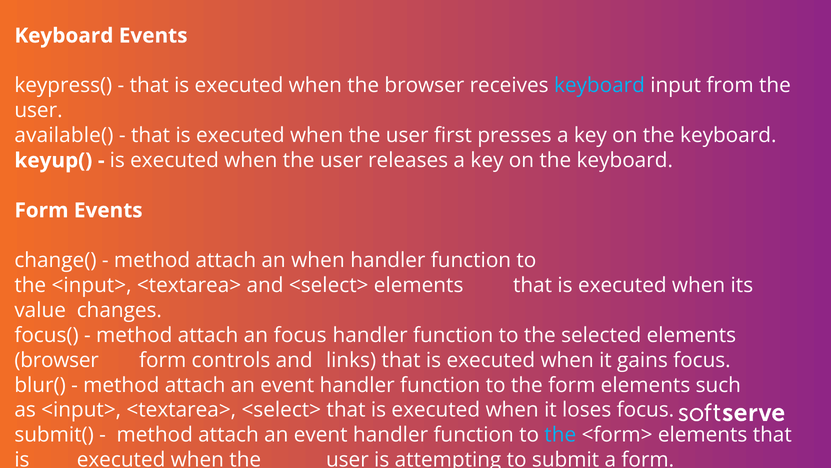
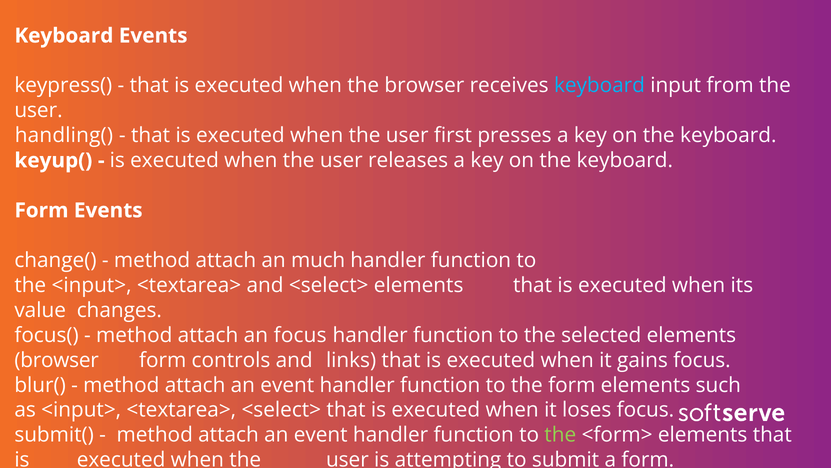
available(: available( -> handling( (64, 135)
an when: when -> much (318, 260)
the colour: light blue -> light green (560, 435)
